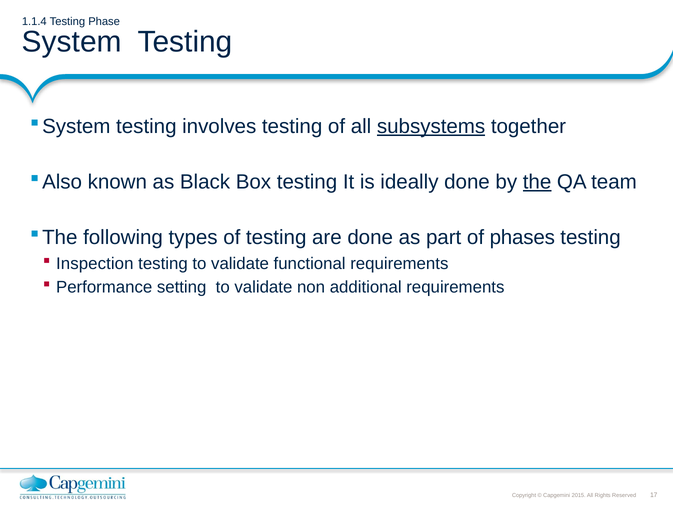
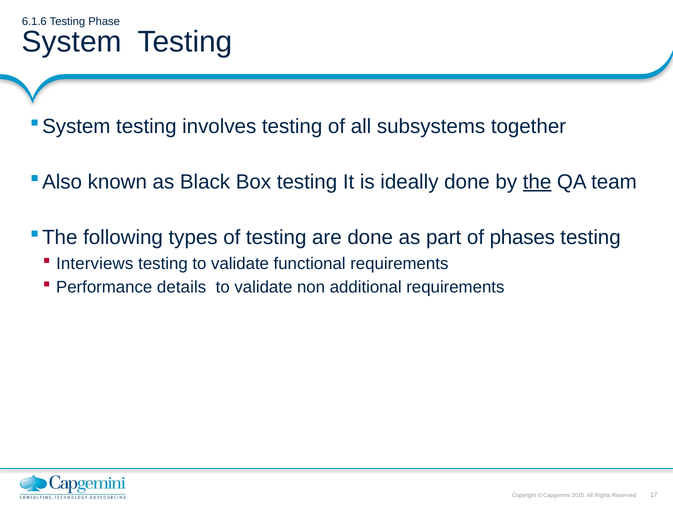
1.1.4: 1.1.4 -> 6.1.6 (34, 21)
subsystems underline: present -> none (431, 126)
Inspection: Inspection -> Interviews (95, 263)
setting: setting -> details (182, 287)
